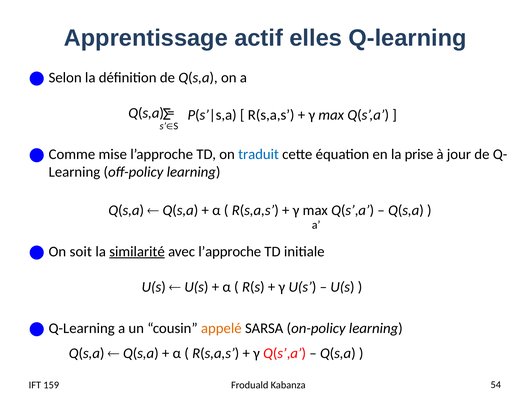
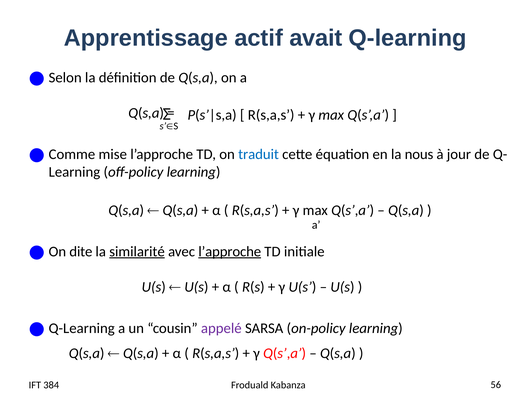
elles: elles -> avait (316, 38)
prise: prise -> nous (419, 154)
soit: soit -> dite (81, 252)
l’approche underline: none -> present (230, 252)
appelé colour: orange -> purple (221, 328)
159: 159 -> 384 (51, 385)
54: 54 -> 56 (496, 385)
